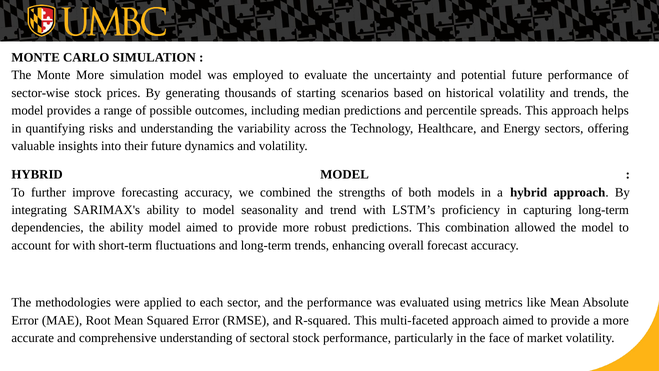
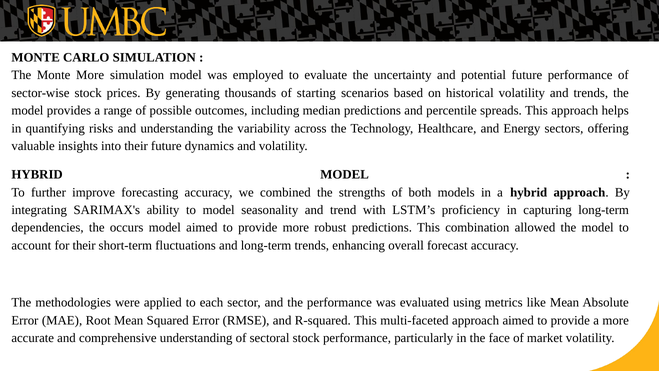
the ability: ability -> occurs (127, 227)
for with: with -> their (84, 245)
